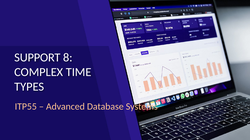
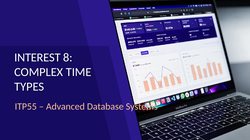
SUPPORT: SUPPORT -> INTEREST (37, 58)
